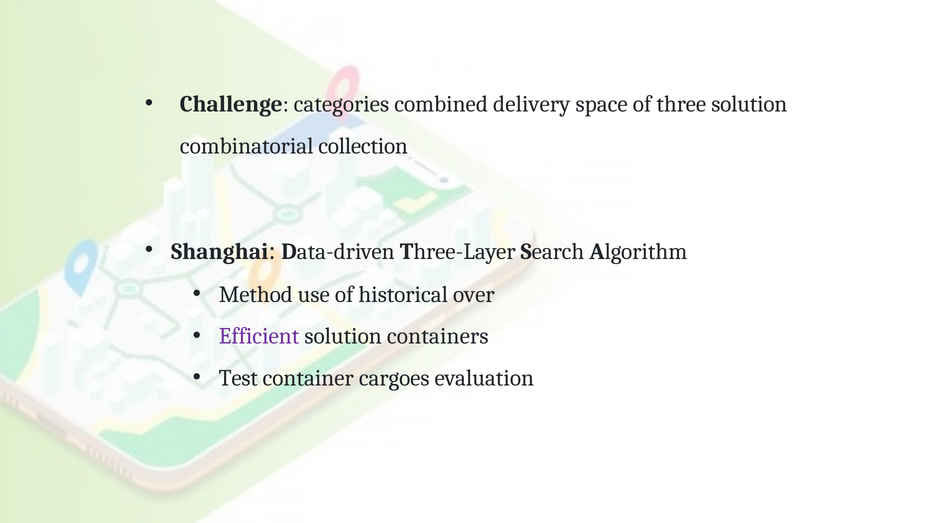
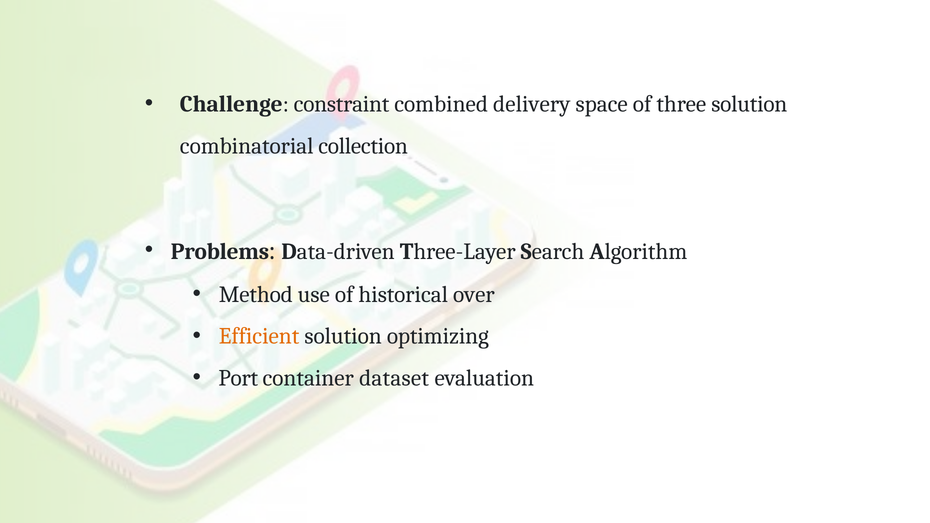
categories: categories -> constraint (342, 104)
Shanghai: Shanghai -> Problems (220, 252)
Efficient colour: purple -> orange (259, 336)
containers: containers -> optimizing (438, 336)
Test: Test -> Port (238, 378)
cargoes: cargoes -> dataset (394, 378)
